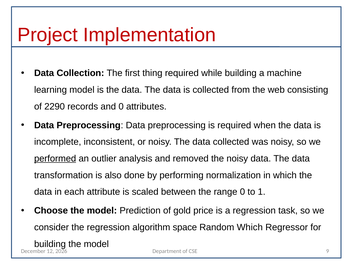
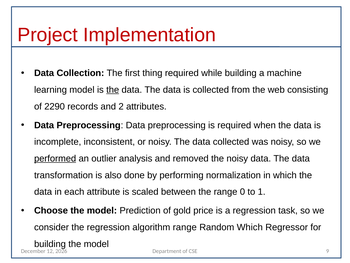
the underline: none -> present (113, 90)
and 0: 0 -> 2 (121, 106)
algorithm space: space -> range (185, 227)
